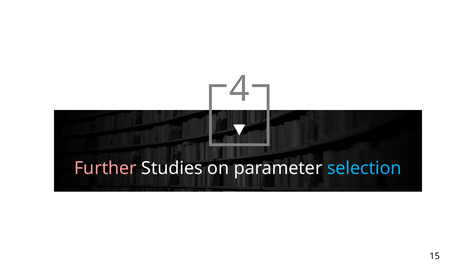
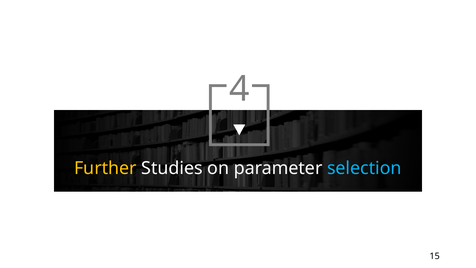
Further colour: pink -> yellow (105, 168)
